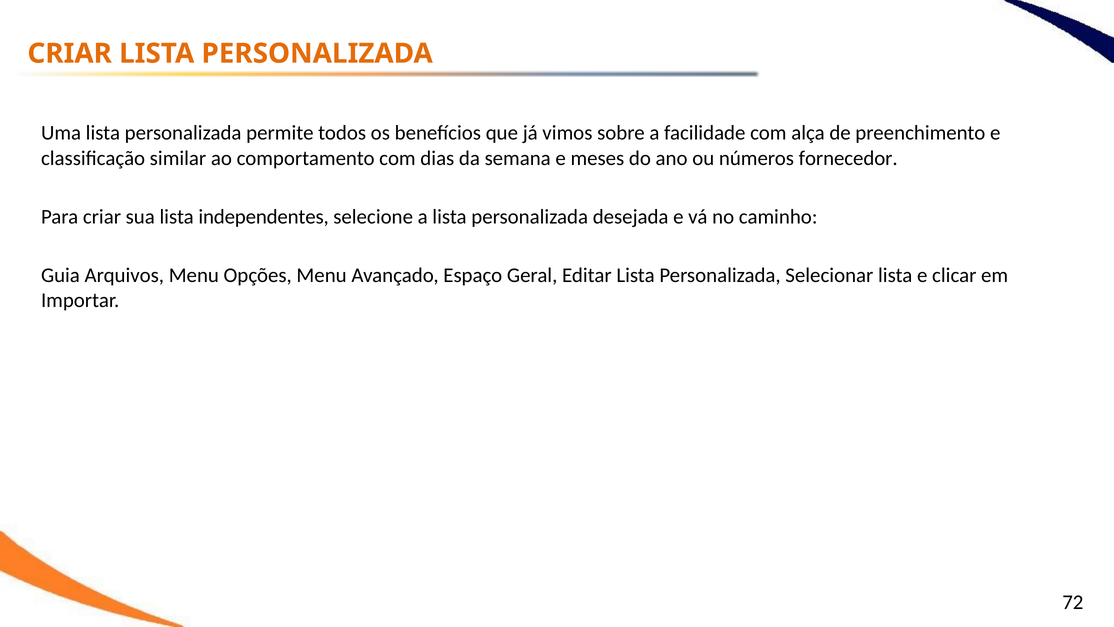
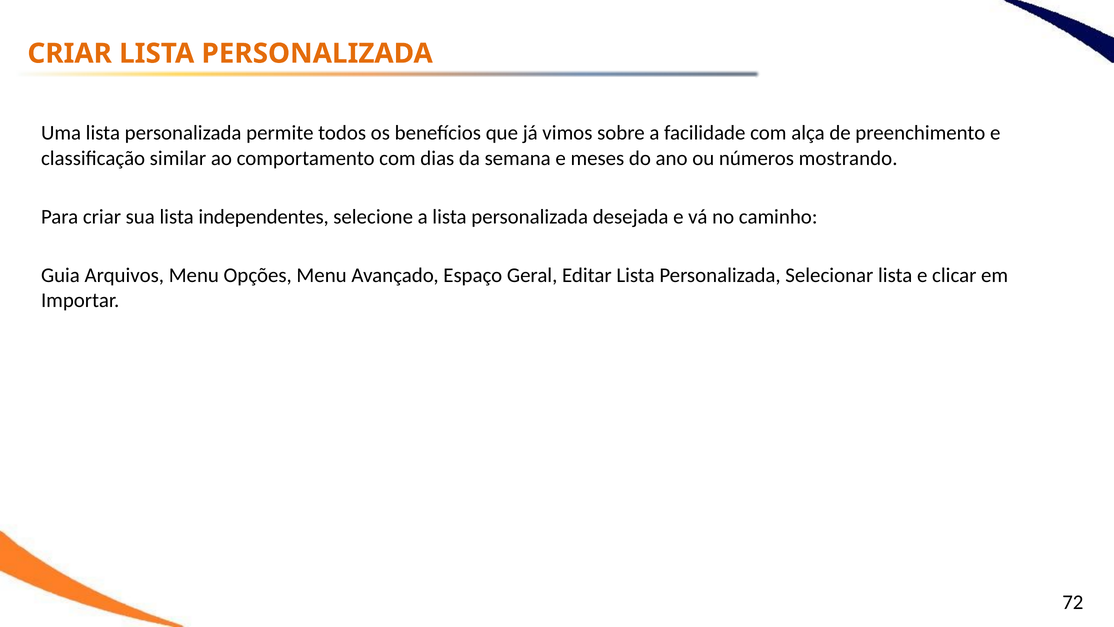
fornecedor: fornecedor -> mostrando (848, 158)
